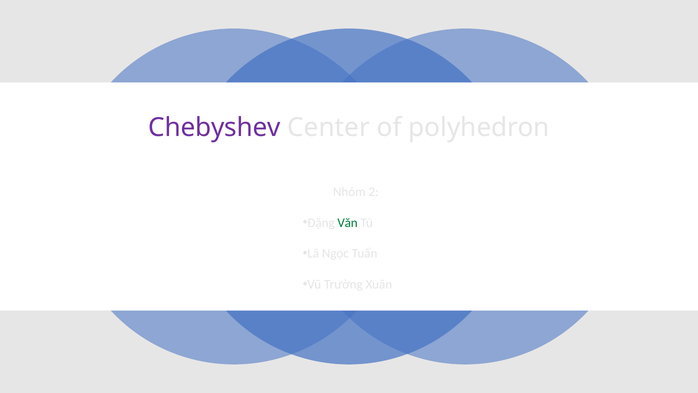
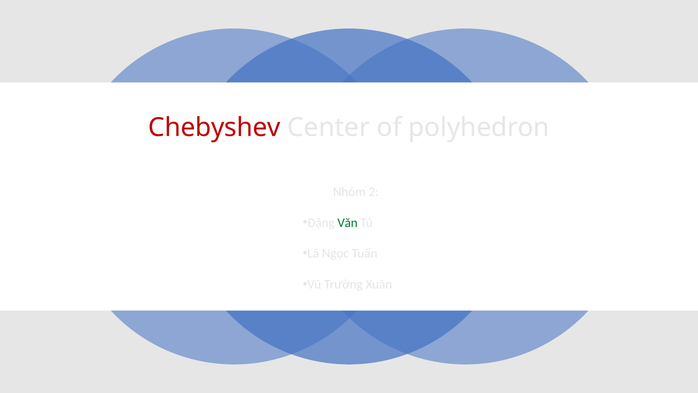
Chebyshev colour: purple -> red (214, 127)
